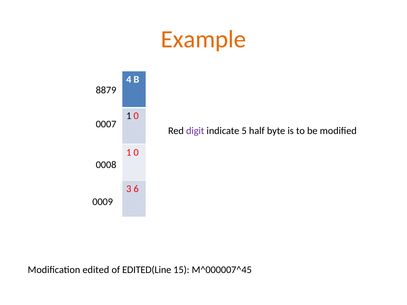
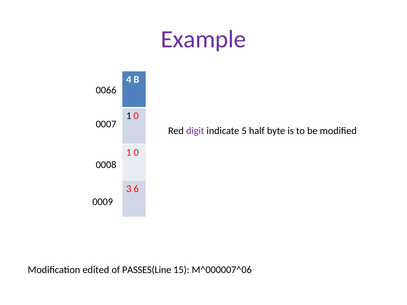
Example colour: orange -> purple (203, 39)
8879: 8879 -> 0066 (106, 90)
EDITED(Line: EDITED(Line -> PASSES(Line (147, 270)
M^000007^45: M^000007^45 -> M^000007^06 (222, 270)
